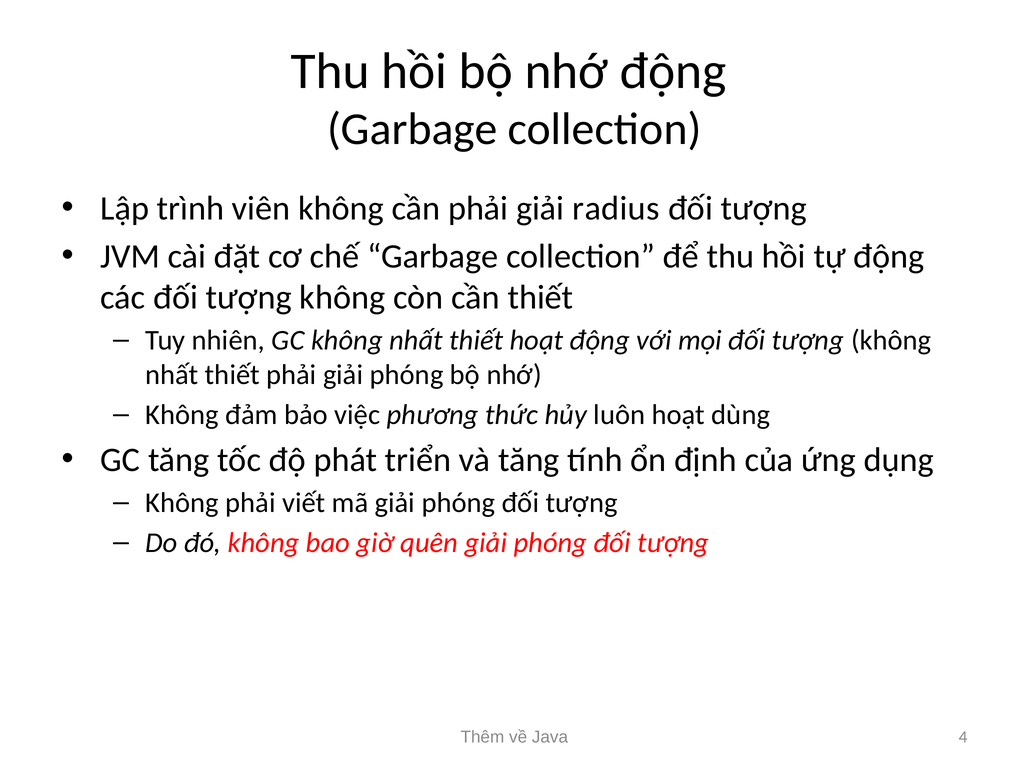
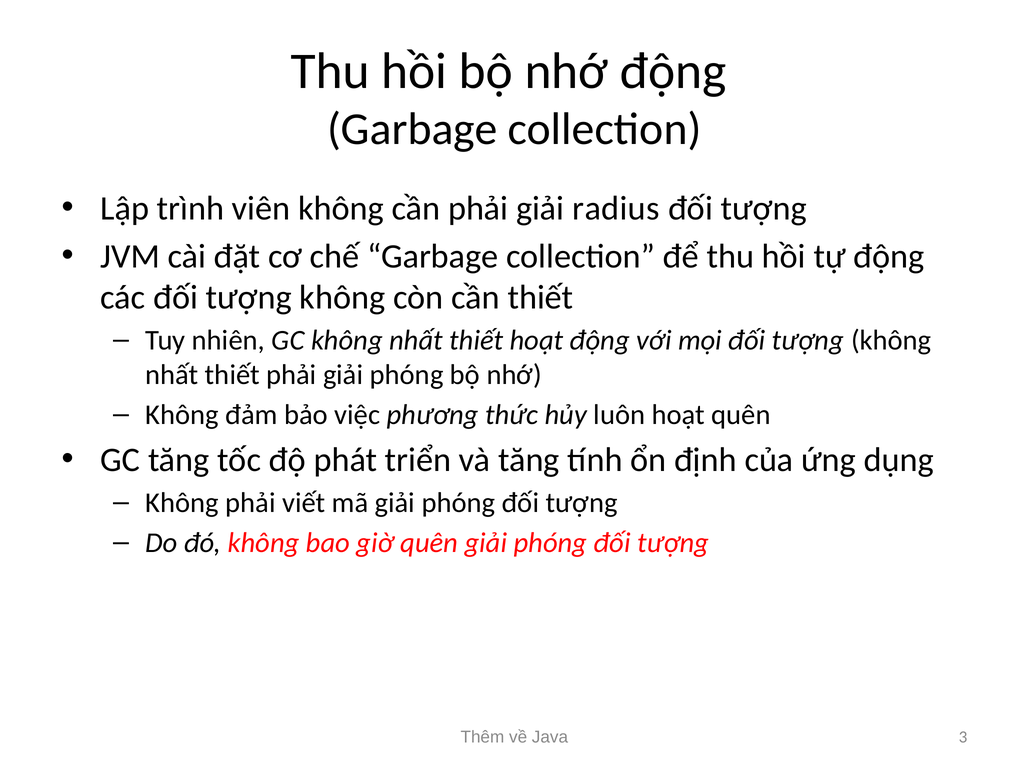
hoạt dùng: dùng -> quên (741, 415)
4: 4 -> 3 (963, 737)
